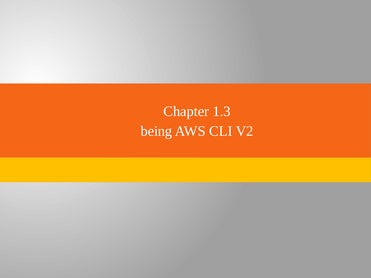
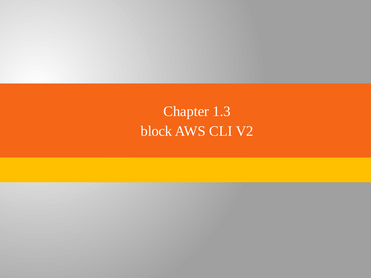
being: being -> block (156, 131)
